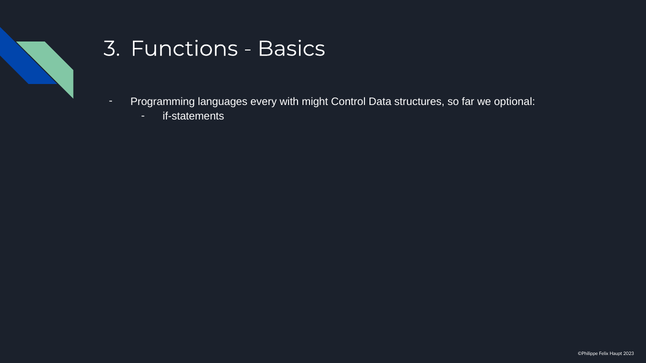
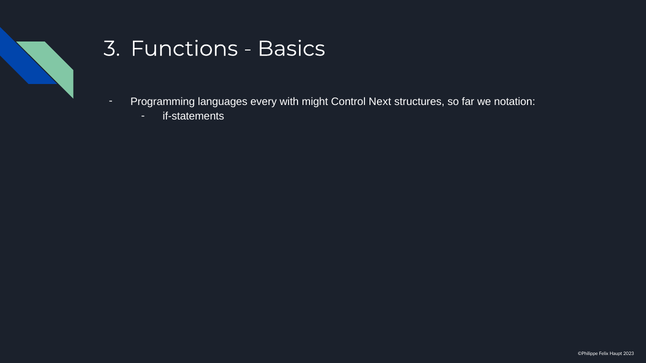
Data: Data -> Next (380, 102)
optional: optional -> notation (515, 102)
